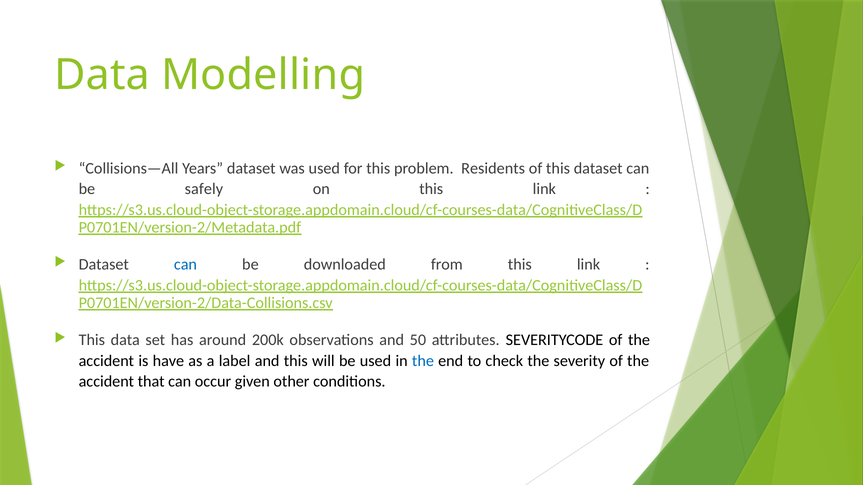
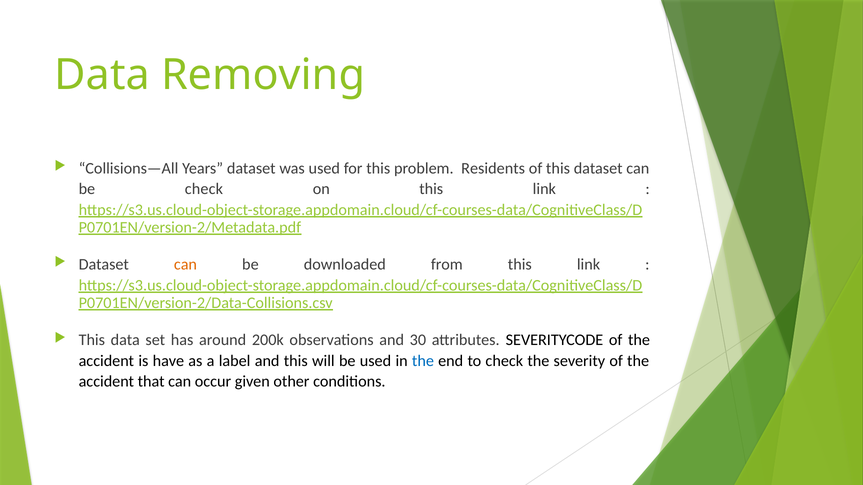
Modelling: Modelling -> Removing (263, 75)
be safely: safely -> check (204, 189)
can colour: blue -> orange (185, 265)
50: 50 -> 30 (418, 340)
